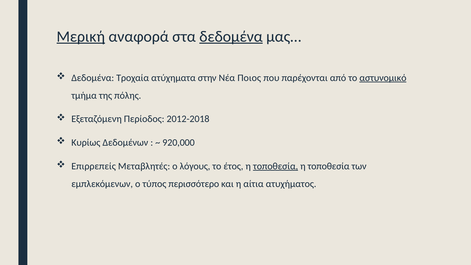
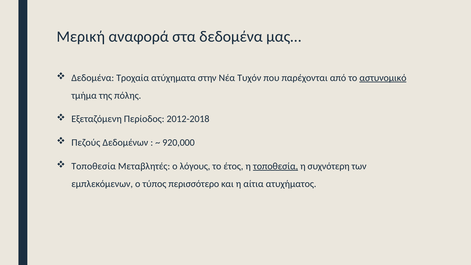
Μερική underline: present -> none (81, 36)
δεδομένα underline: present -> none (231, 36)
Ποιος: Ποιος -> Τυχόν (249, 78)
Κυρίως: Κυρίως -> Πεζούς (86, 143)
Επιρρεπείς: Επιρρεπείς -> Τοποθεσία (94, 166)
τοποθεσία: τοποθεσία -> συχνότερη (329, 166)
